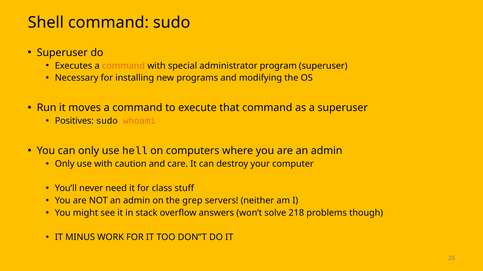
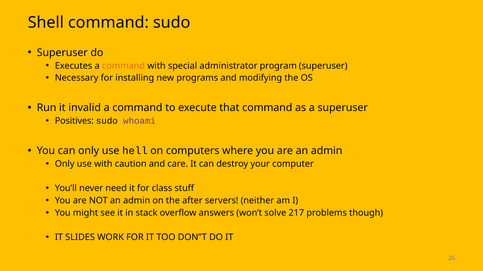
moves: moves -> invalid (85, 108)
whoami colour: orange -> purple (139, 121)
grep: grep -> after (192, 201)
218: 218 -> 217 (296, 213)
MINUS: MINUS -> SLIDES (80, 238)
